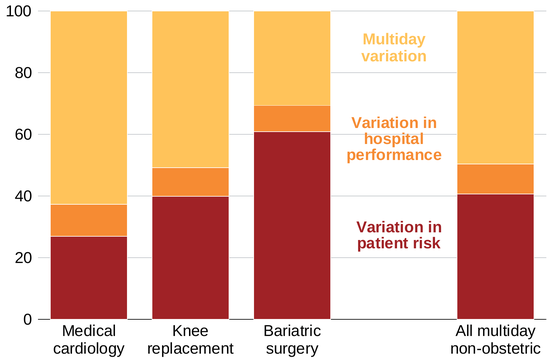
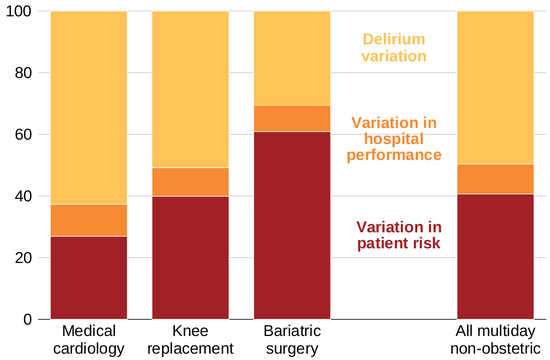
Multiday: Multiday -> Delirium (394, 39)
